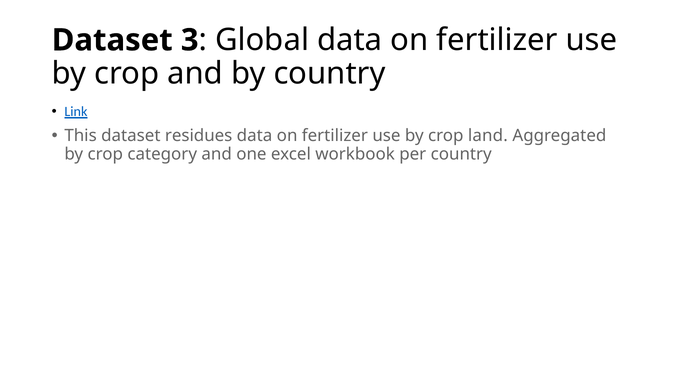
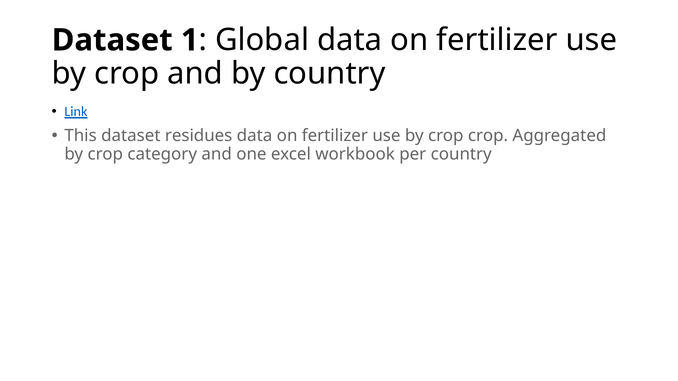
3: 3 -> 1 (190, 40)
crop land: land -> crop (488, 136)
